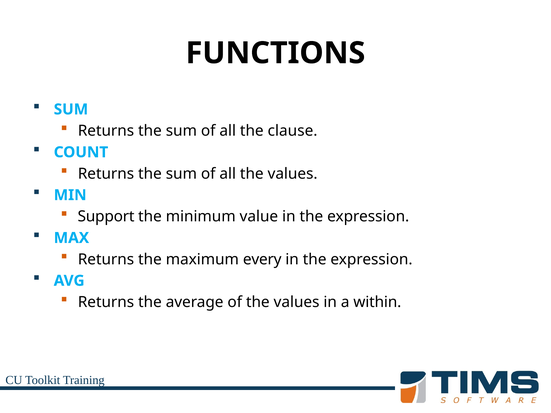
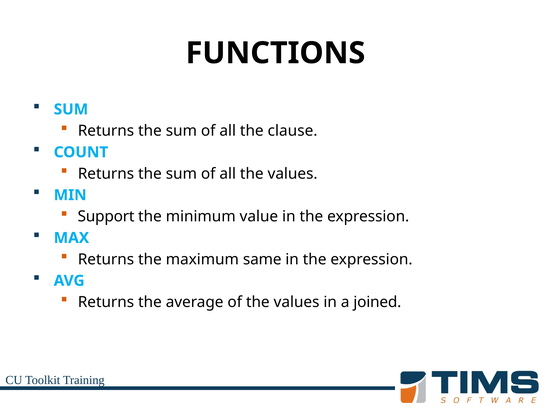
every: every -> same (262, 259)
within: within -> joined (377, 302)
